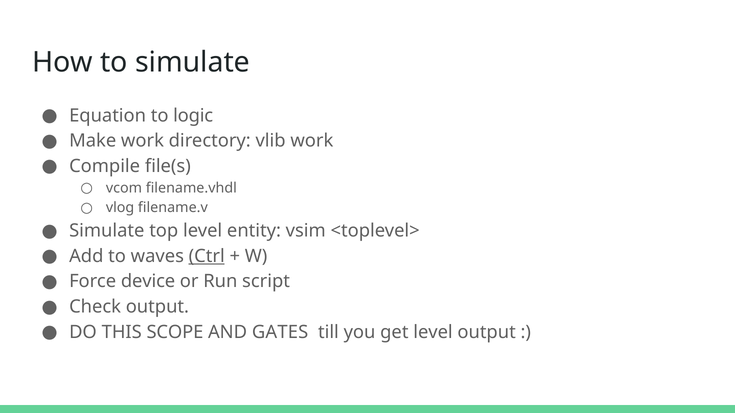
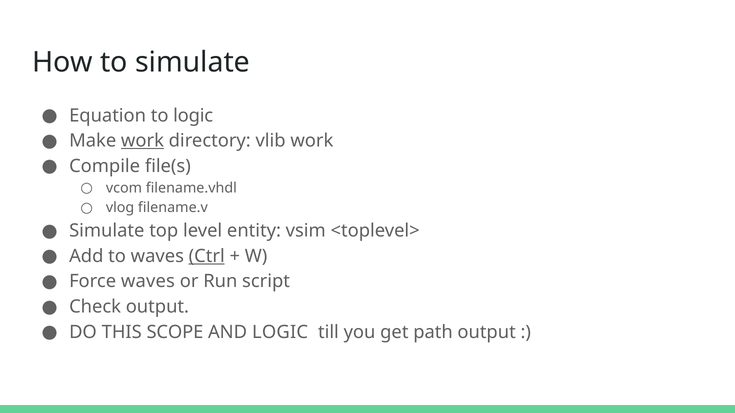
work underline: none -> present (142, 141)
Force device: device -> waves (148, 282)
AND GATES: GATES -> LOGIC (280, 332)
get level: level -> path (433, 332)
